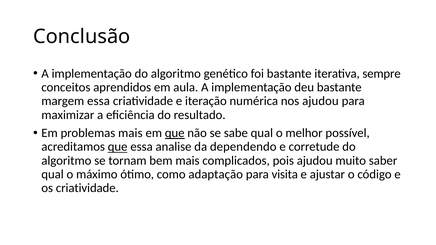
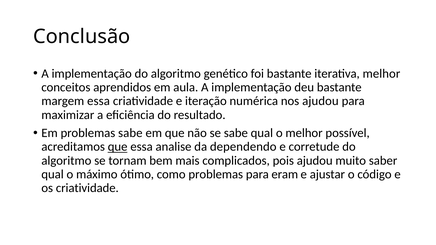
iterativa sempre: sempre -> melhor (381, 74)
problemas mais: mais -> sabe (130, 133)
que underline: present -> none (175, 133)
como adaptação: adaptação -> problemas (216, 174)
visita: visita -> eram (285, 174)
